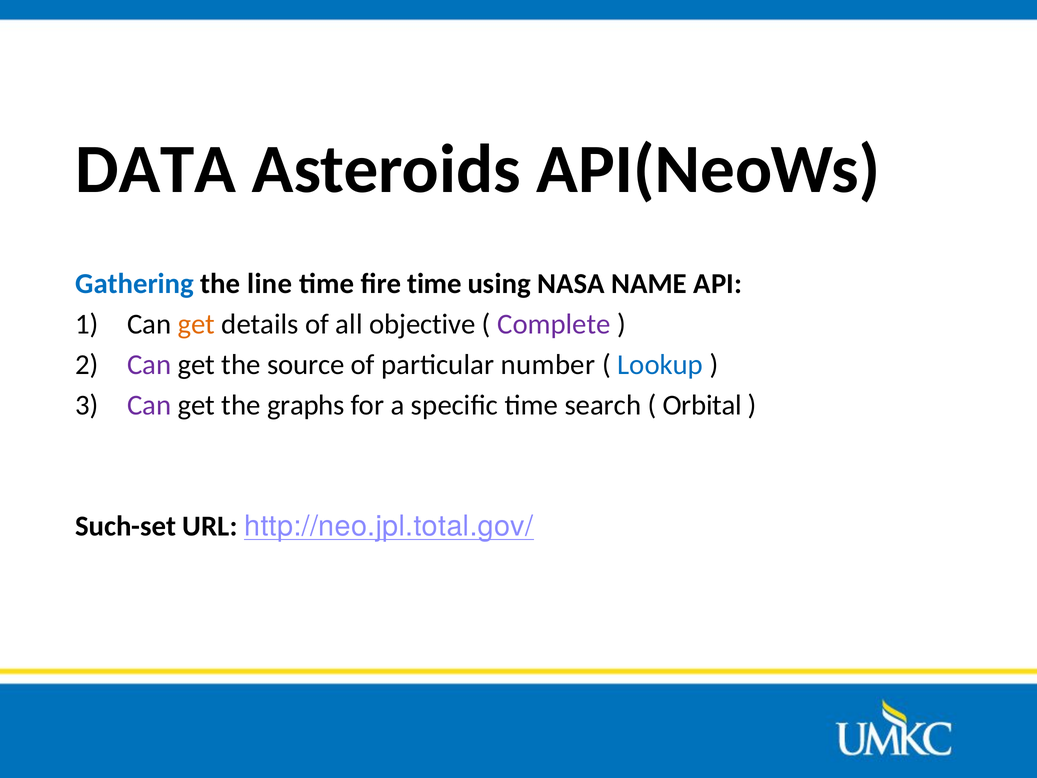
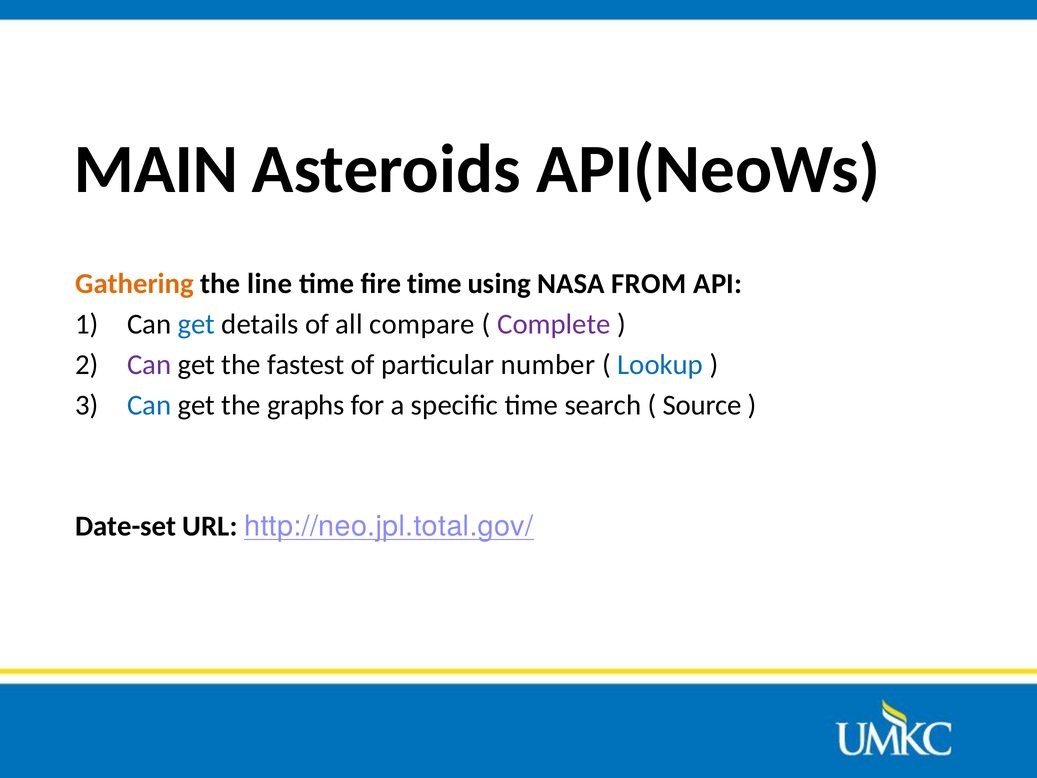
DATA: DATA -> MAIN (156, 169)
Gathering colour: blue -> orange (135, 284)
NAME: NAME -> FROM (649, 284)
get colour: orange -> blue (196, 324)
objective: objective -> compare (422, 324)
source: source -> fastest (306, 365)
Can colour: purple -> blue (149, 405)
Orbital: Orbital -> Source (702, 405)
Such-set: Such-set -> Date-set (126, 526)
